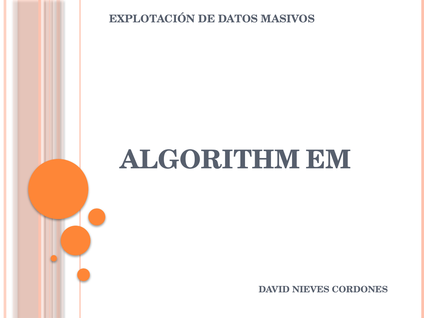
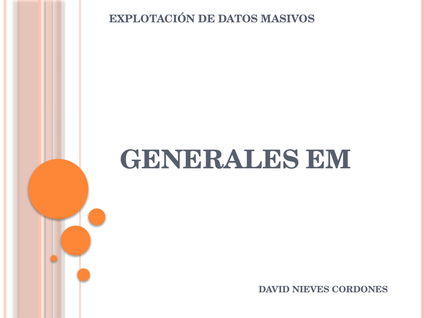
ALGORITHM: ALGORITHM -> GENERALES (210, 160)
